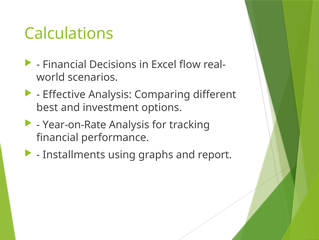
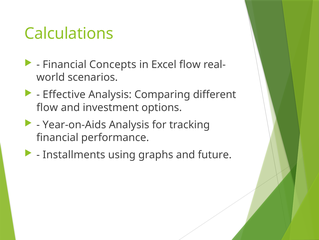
Decisions: Decisions -> Concepts (113, 64)
best: best -> flow (47, 107)
Year-on-Rate: Year-on-Rate -> Year-on-Aids (74, 124)
report: report -> future (215, 154)
